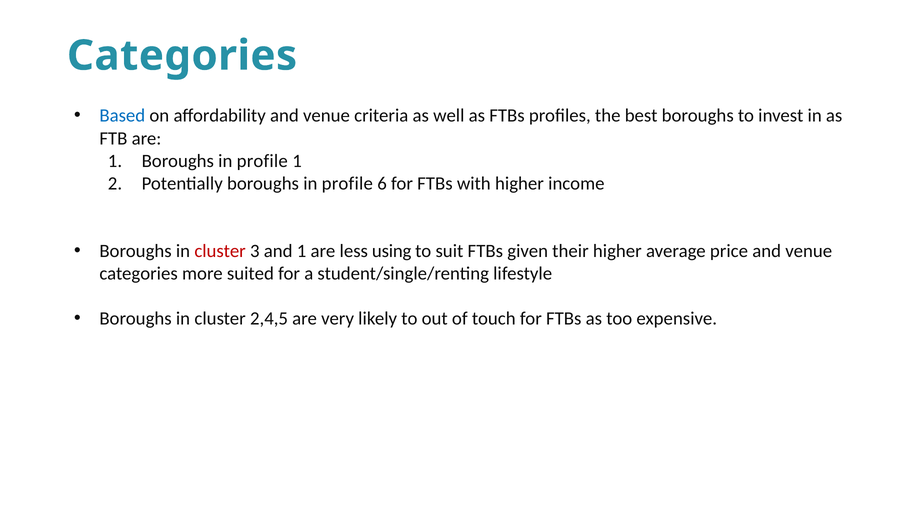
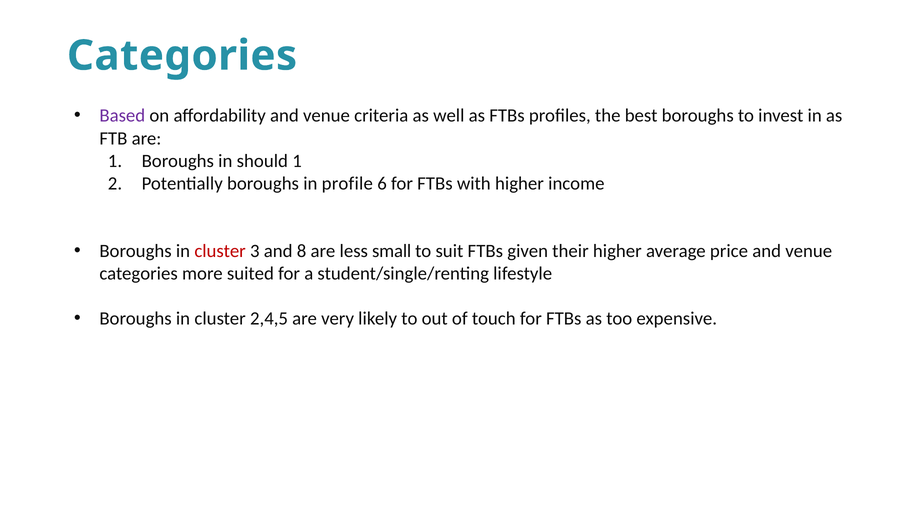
Based colour: blue -> purple (122, 116)
1 Boroughs in profile: profile -> should (262, 161)
and 1: 1 -> 8 (302, 251)
using: using -> small (392, 251)
